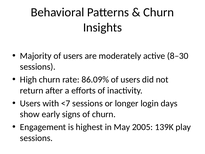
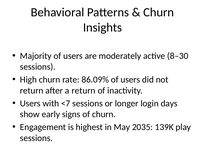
a efforts: efforts -> return (83, 90)
2005: 2005 -> 2035 (142, 127)
